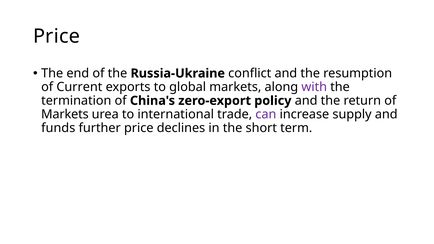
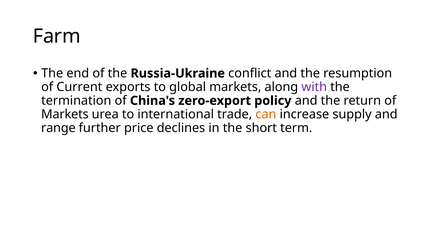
Price: Price -> Farm (57, 36)
can colour: purple -> orange (266, 114)
funds: funds -> range (58, 128)
